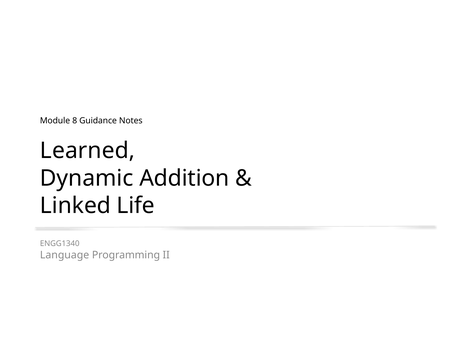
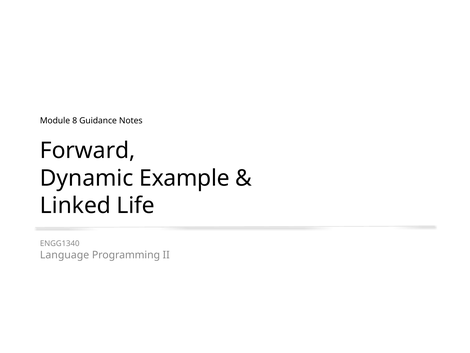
Learned: Learned -> Forward (88, 150)
Addition: Addition -> Example (184, 178)
